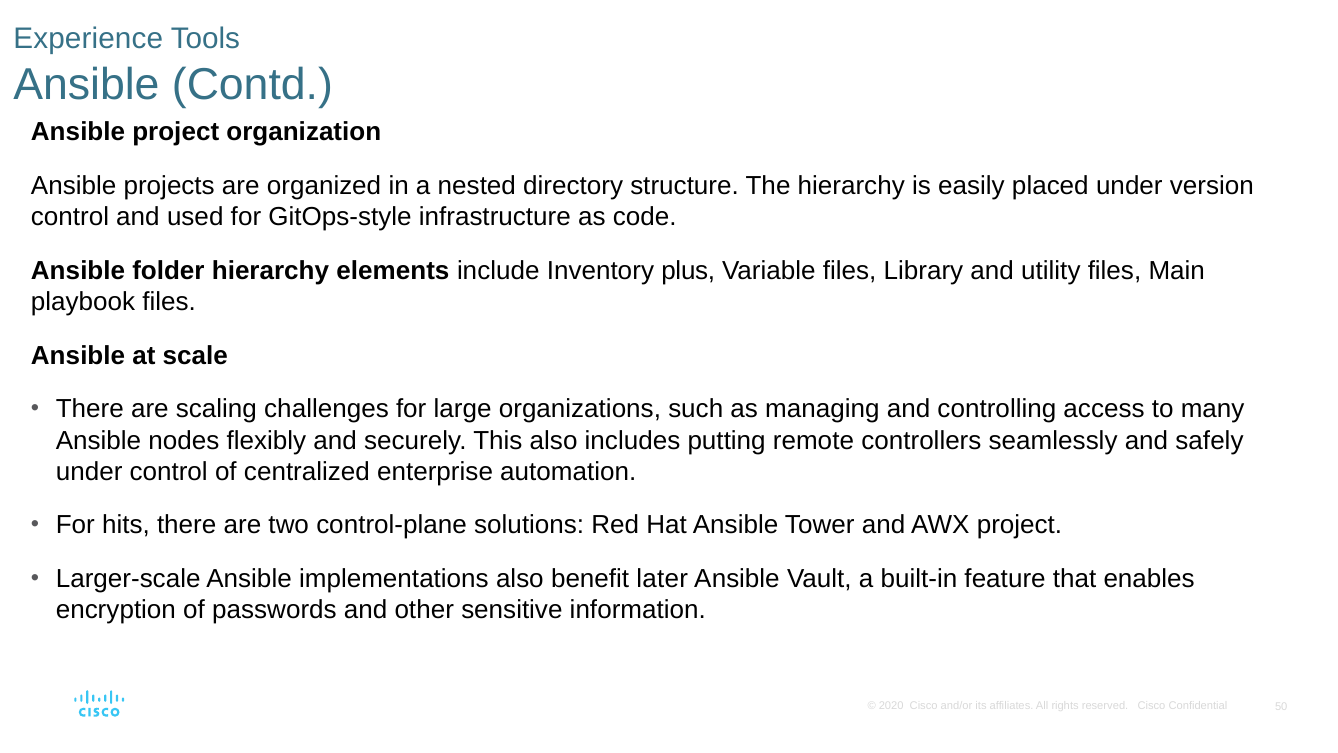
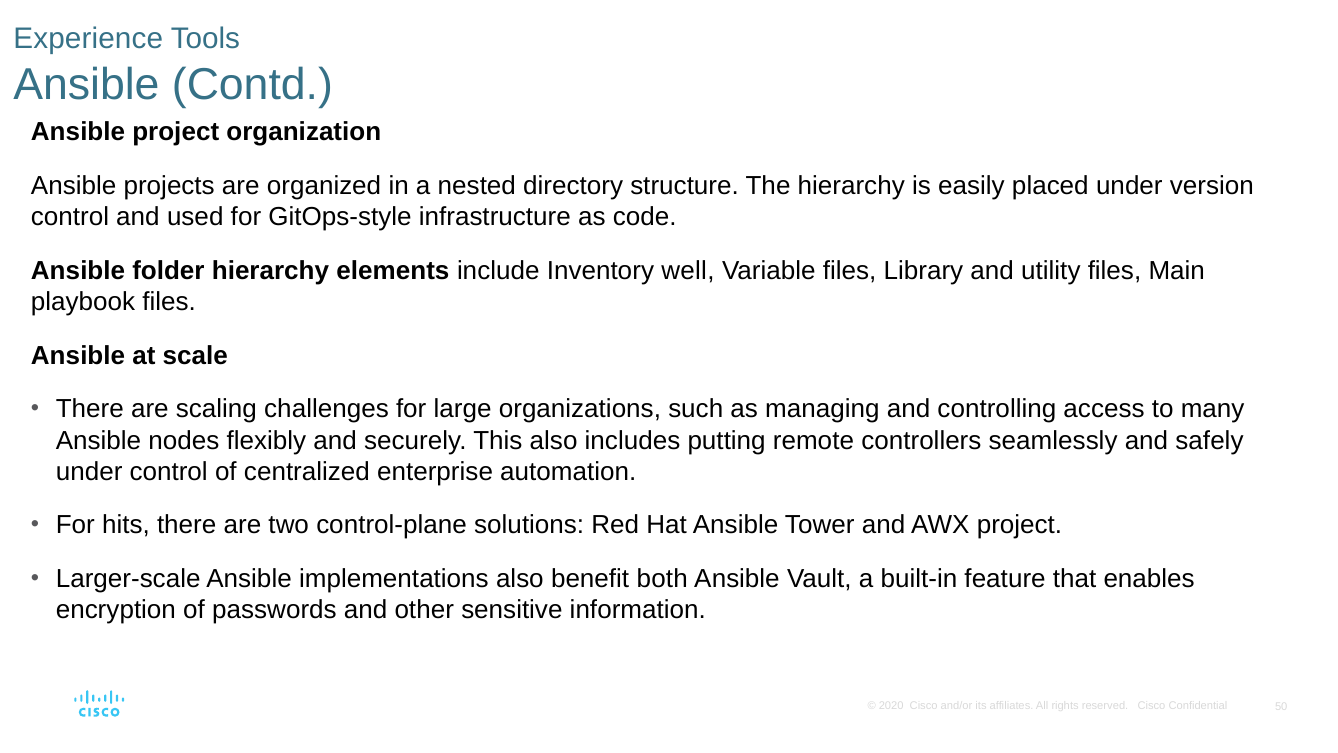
plus: plus -> well (688, 271)
later: later -> both (662, 579)
